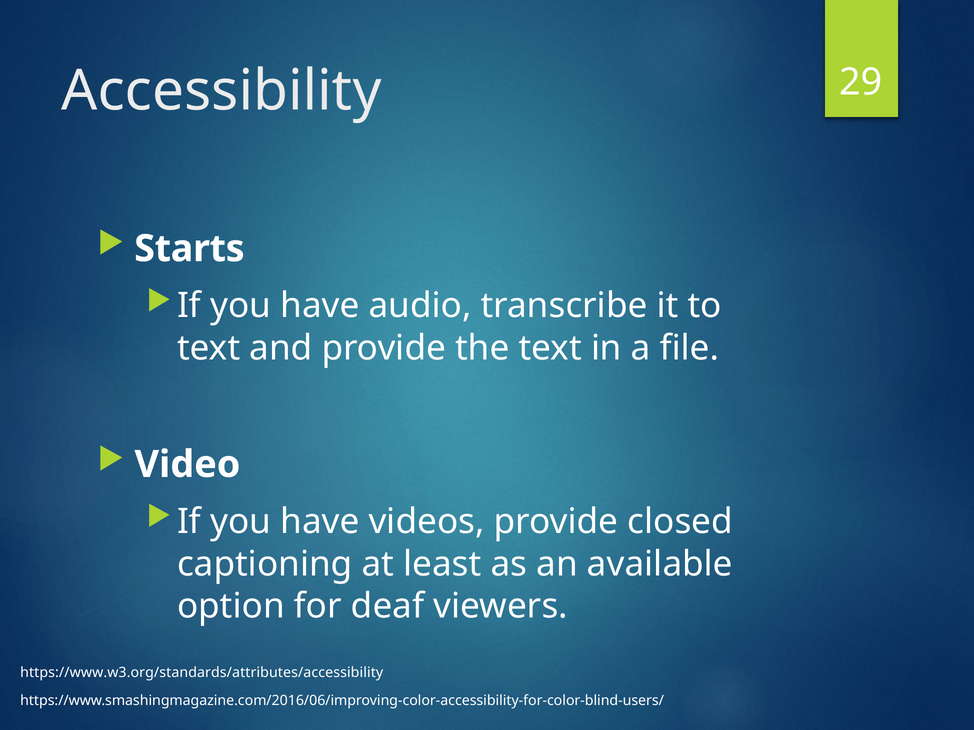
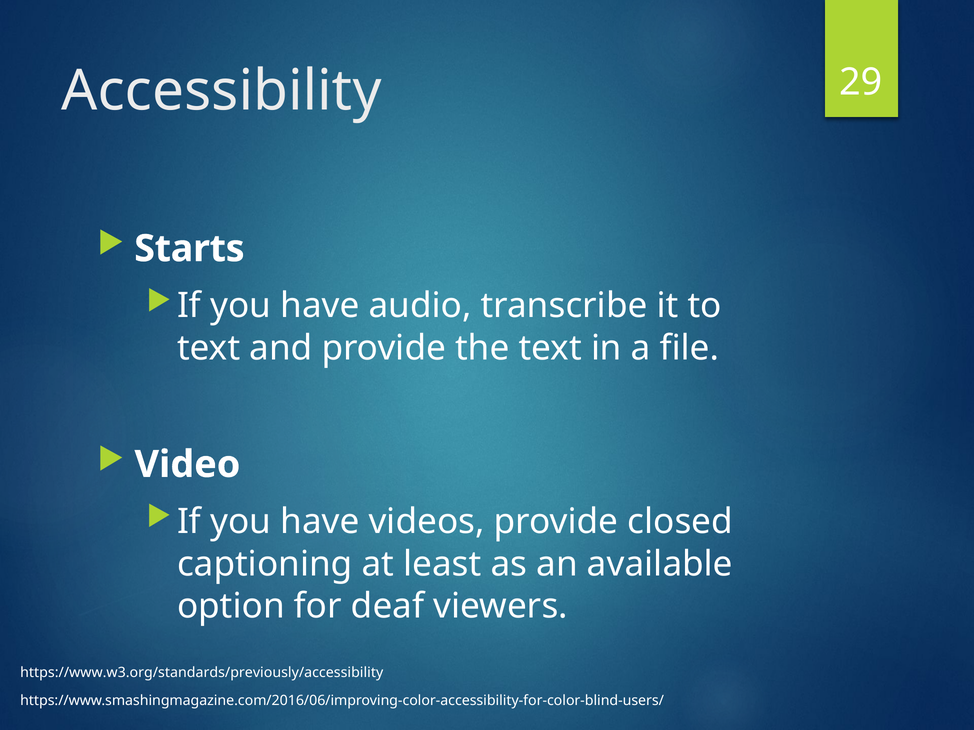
https://www.w3.org/standards/attributes/accessibility: https://www.w3.org/standards/attributes/accessibility -> https://www.w3.org/standards/previously/accessibility (202, 673)
